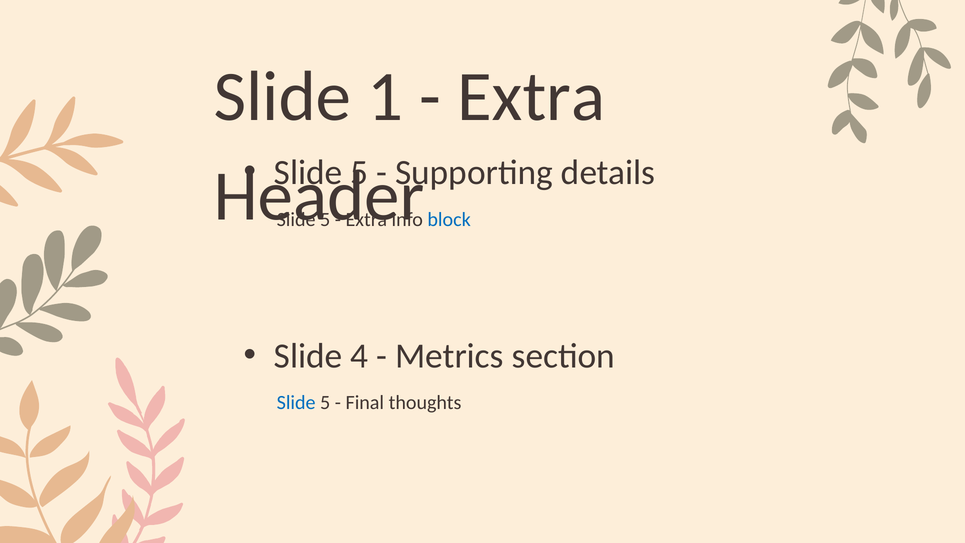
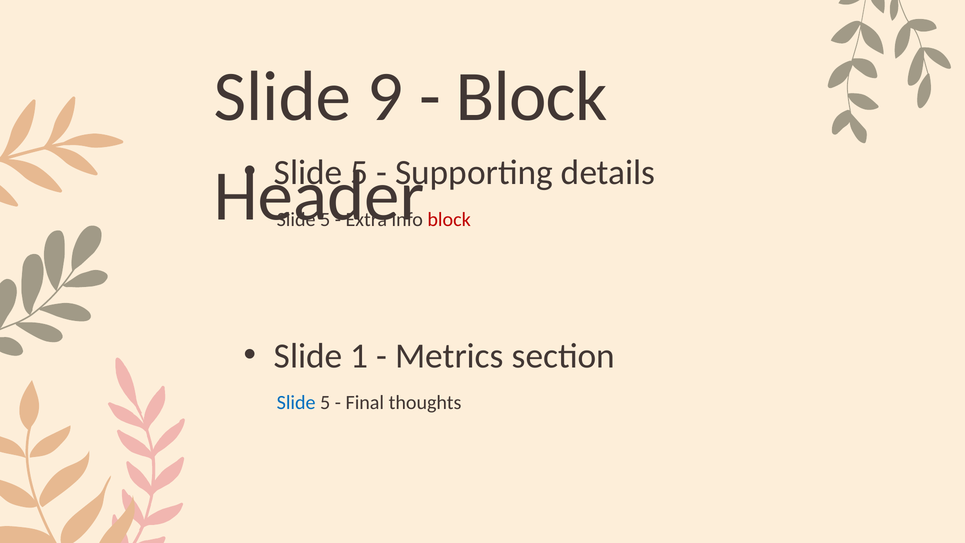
1: 1 -> 9 (385, 97)
Extra: Extra -> Block (532, 97)
block colour: blue -> red (449, 219)
4: 4 -> 1 (359, 356)
